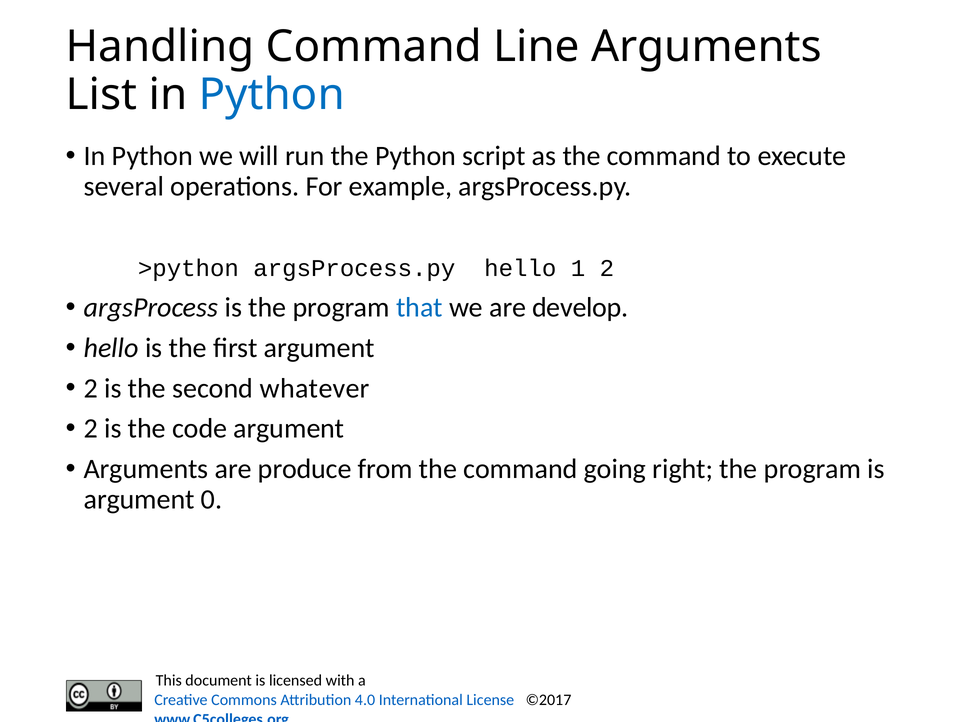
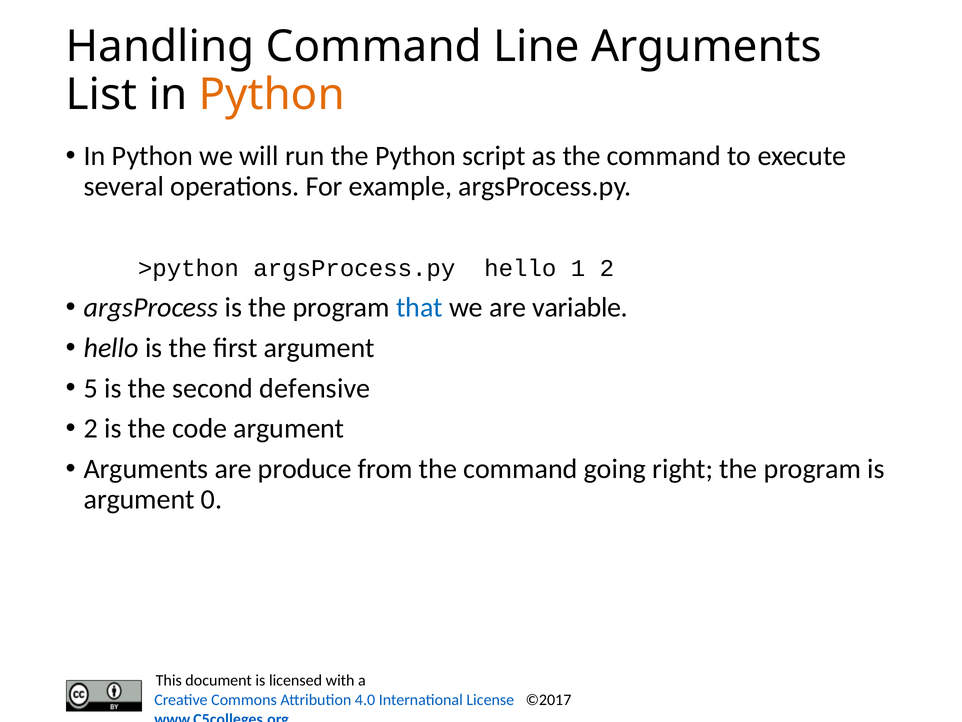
Python colour: blue -> orange (272, 94)
develop: develop -> variable (580, 307)
2: 2 -> 5 (91, 388)
whatever: whatever -> defensive (315, 388)
